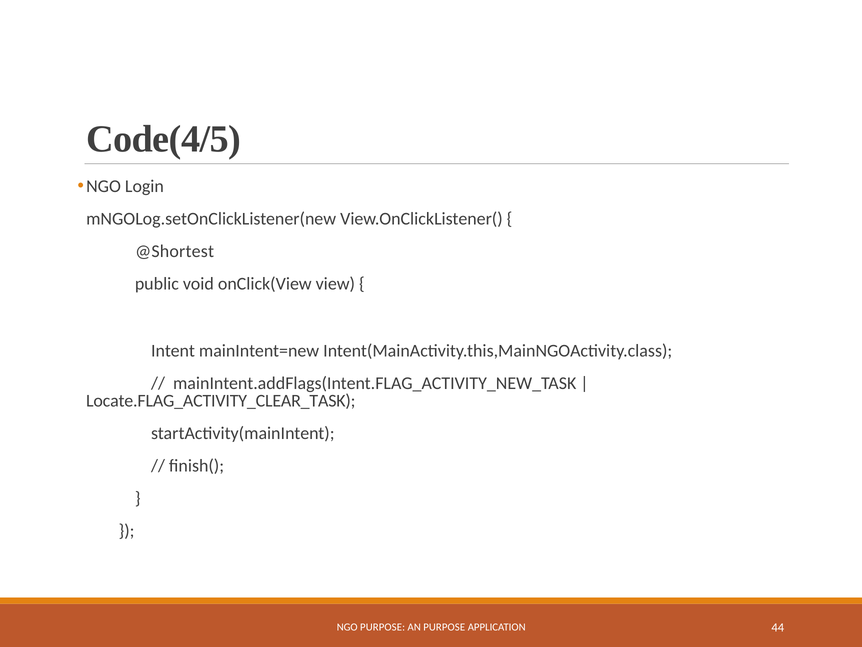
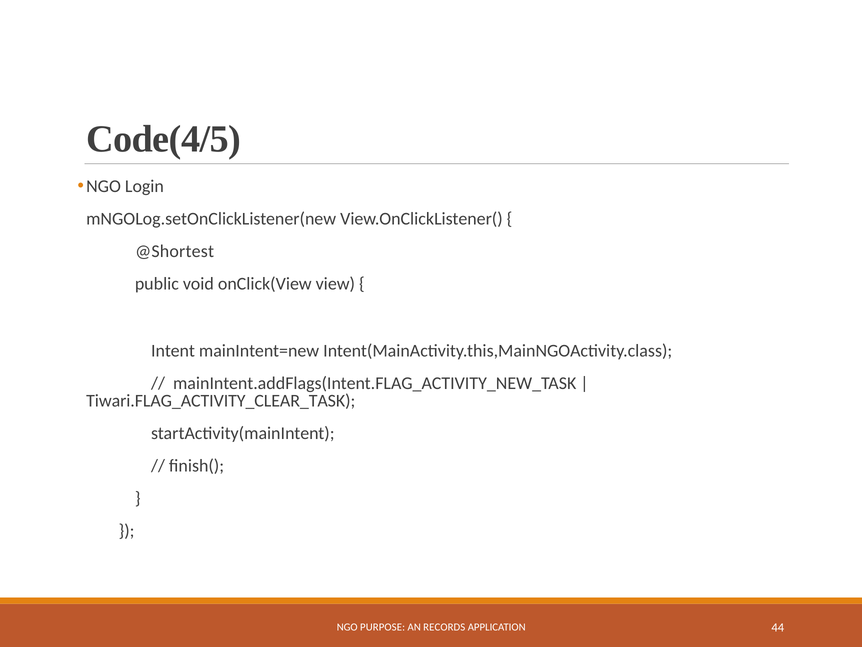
Locate.FLAG_ACTIVITY_CLEAR_TASK: Locate.FLAG_ACTIVITY_CLEAR_TASK -> Tiwari.FLAG_ACTIVITY_CLEAR_TASK (221, 401)
AN PURPOSE: PURPOSE -> RECORDS (444, 627)
